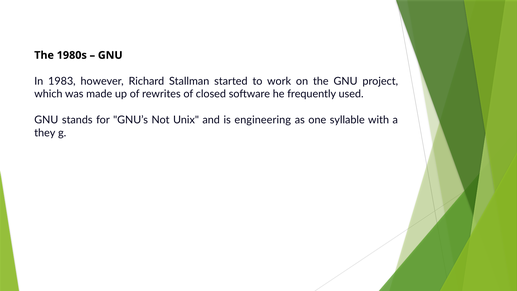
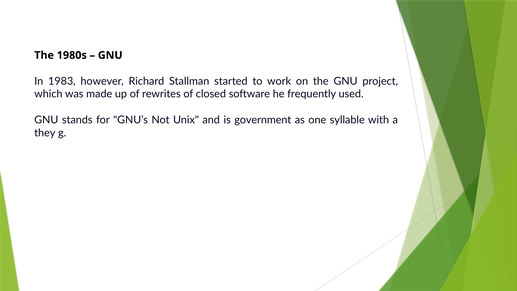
engineering: engineering -> government (263, 120)
